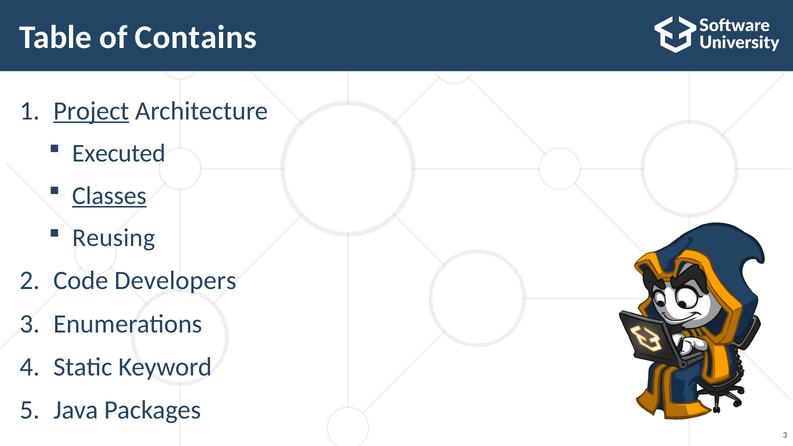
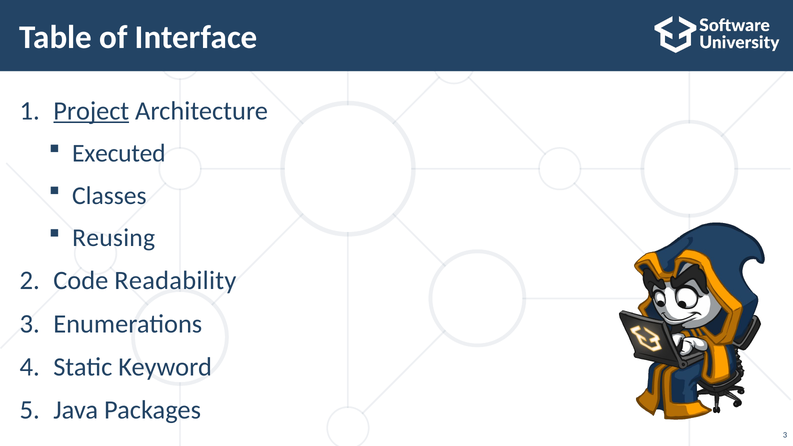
Contains: Contains -> Interface (196, 38)
Classes underline: present -> none (109, 196)
Developers: Developers -> Readability (175, 281)
